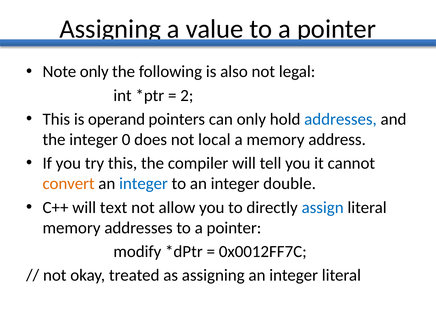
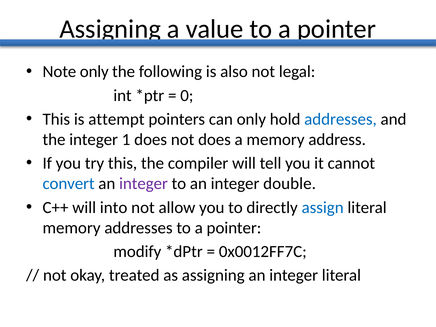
2: 2 -> 0 (187, 95)
operand: operand -> attempt (116, 119)
0: 0 -> 1 (126, 140)
not local: local -> does (214, 140)
convert colour: orange -> blue (69, 184)
integer colour: blue -> purple (144, 184)
text: text -> into (114, 207)
